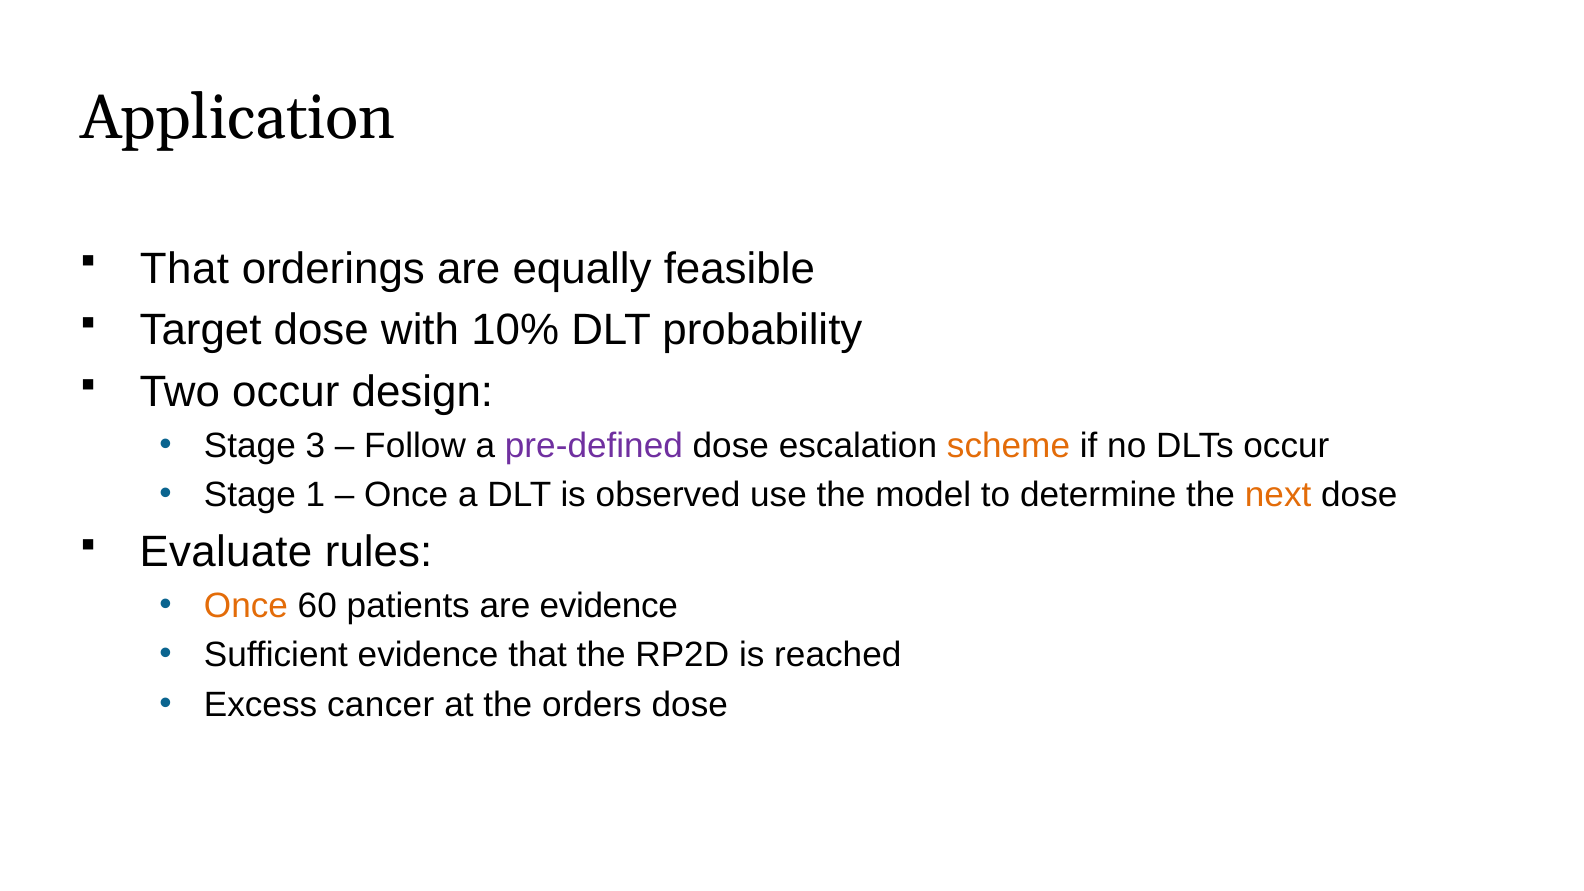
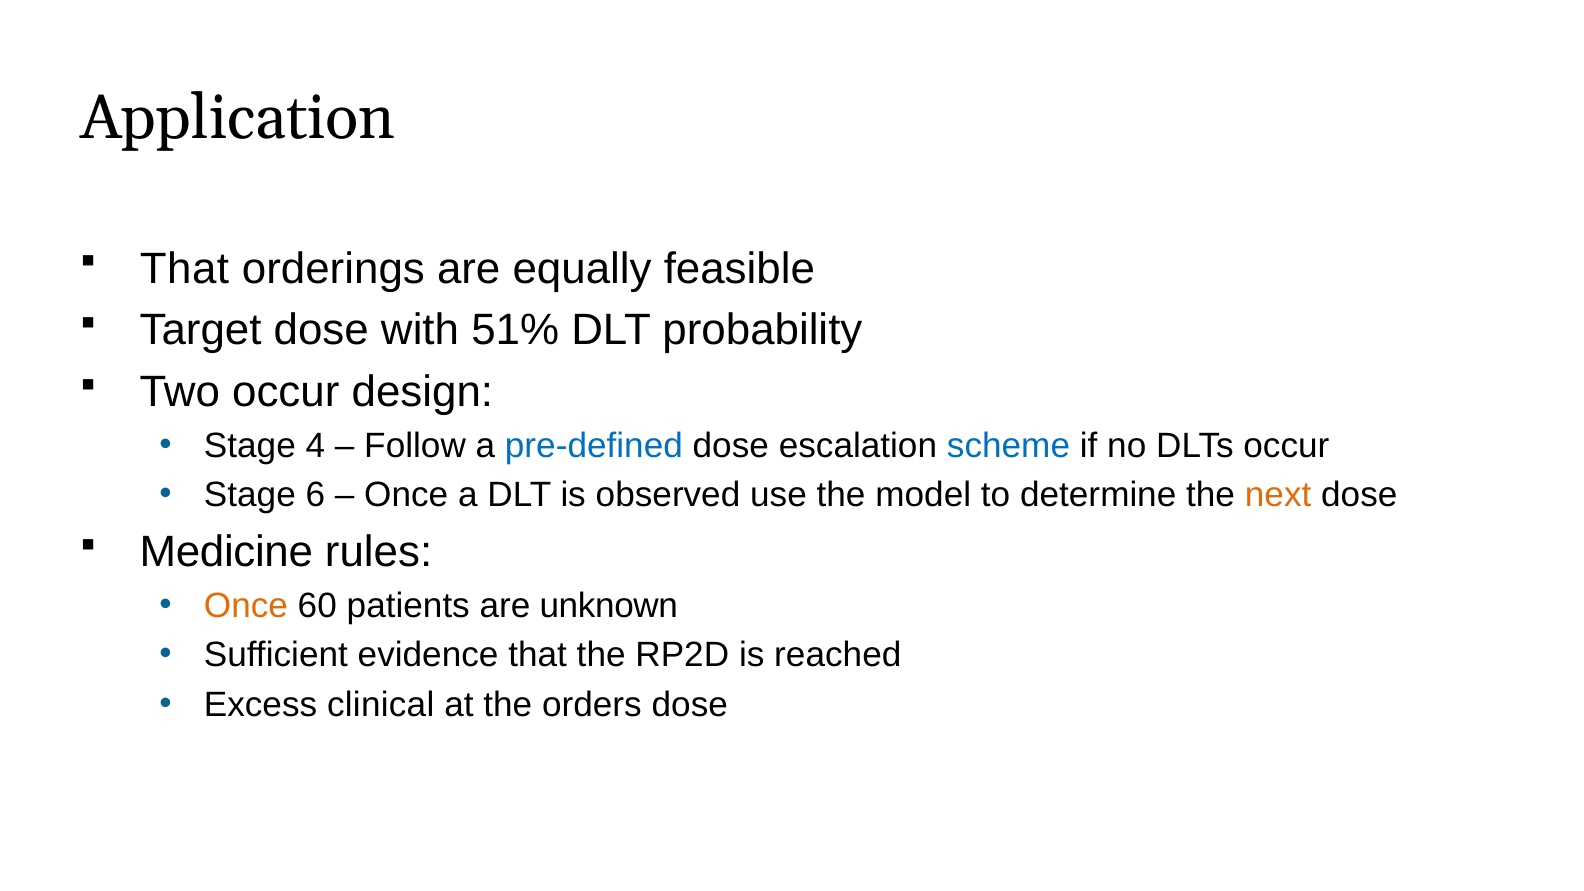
10%: 10% -> 51% (515, 330)
3: 3 -> 4 (315, 446)
pre-defined colour: purple -> blue (594, 446)
scheme colour: orange -> blue (1009, 446)
1: 1 -> 6 (315, 495)
Evaluate: Evaluate -> Medicine (226, 552)
are evidence: evidence -> unknown (609, 606)
cancer: cancer -> clinical (381, 705)
